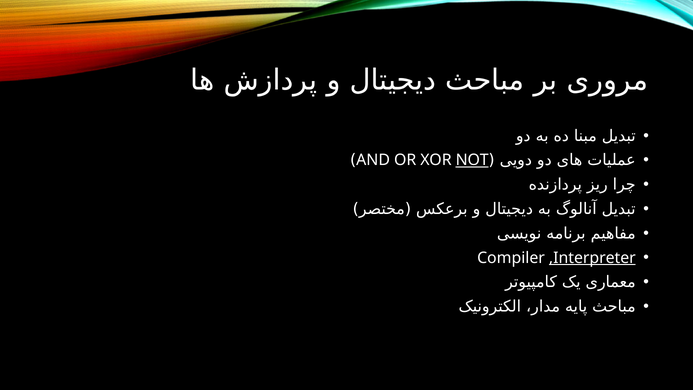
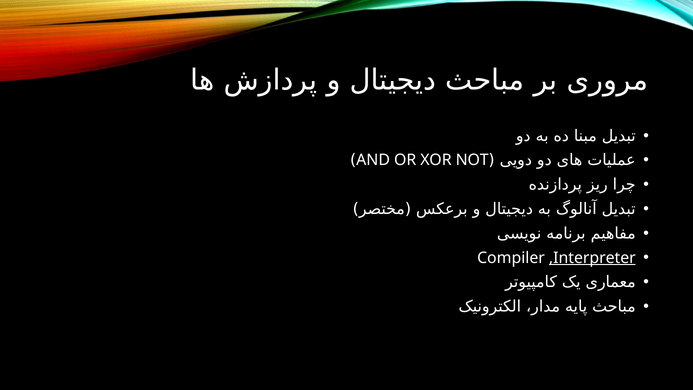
NOT underline: present -> none (472, 160)
